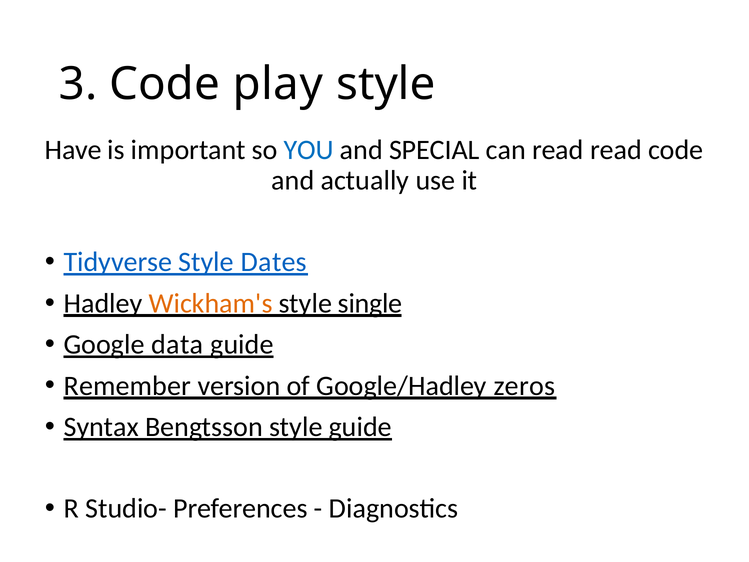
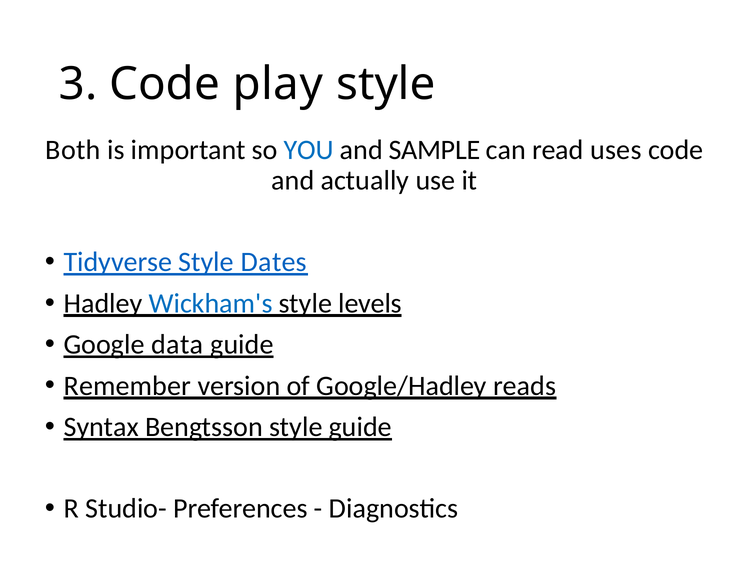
Have: Have -> Both (73, 150)
SPECIAL: SPECIAL -> SAMPLE (434, 150)
read read: read -> uses (616, 150)
Wickham's colour: orange -> blue (211, 303)
single: single -> levels (370, 303)
zeros: zeros -> reads (525, 386)
